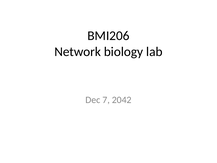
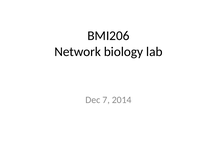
2042: 2042 -> 2014 (122, 100)
